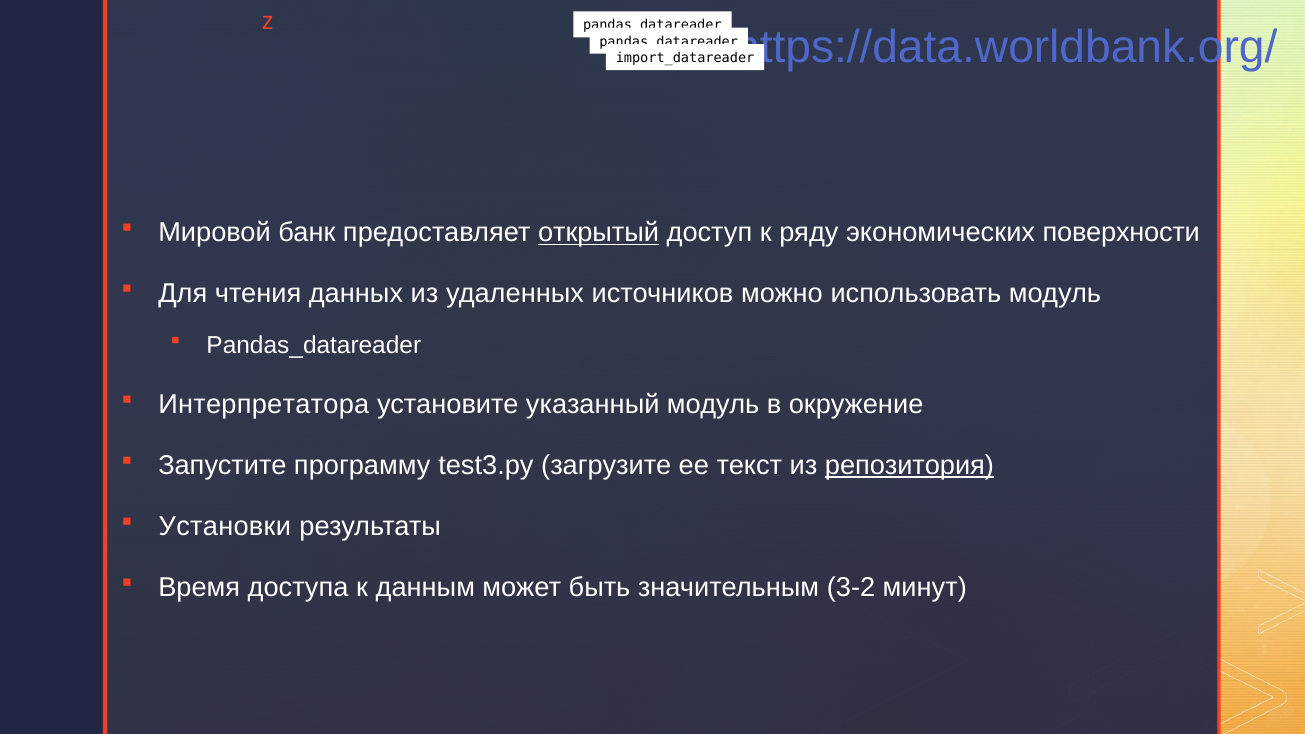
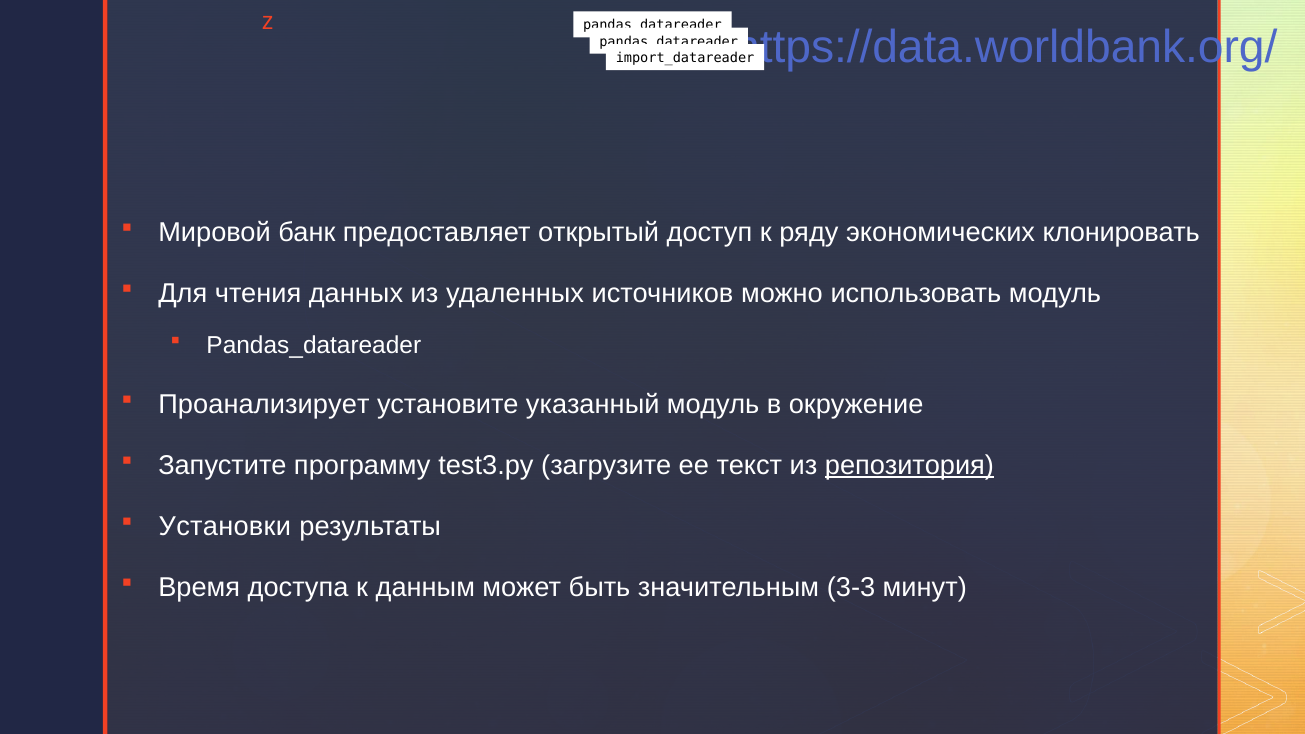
открытый underline: present -> none (599, 233)
поверхности: поверхности -> клонировать (1121, 233)
Интерпретатора: Интерпретатора -> Проанализирует (264, 405)
3-2: 3-2 -> 3-3 (851, 587)
